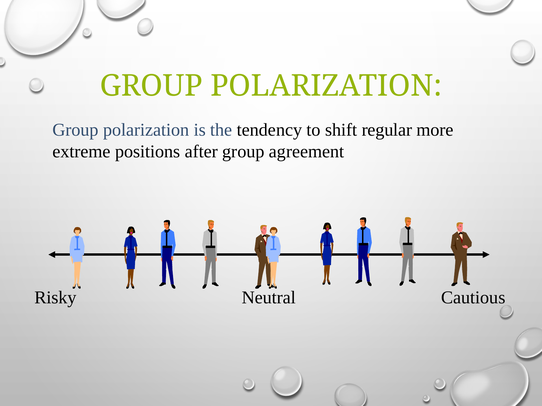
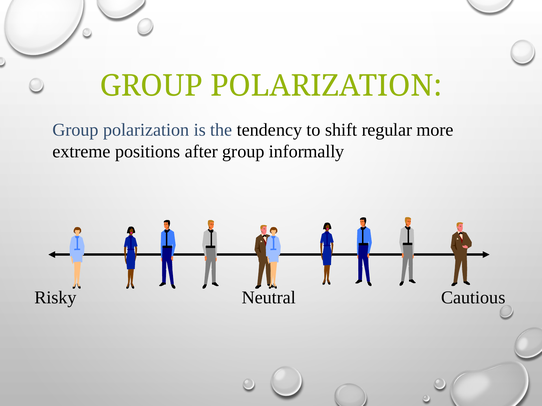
agreement: agreement -> informally (307, 152)
